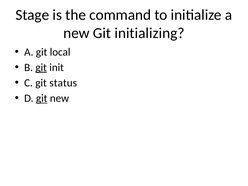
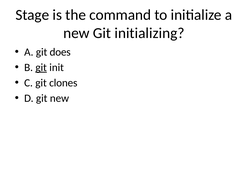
local: local -> does (60, 52)
status: status -> clones (63, 83)
git underline: present -> none (42, 98)
